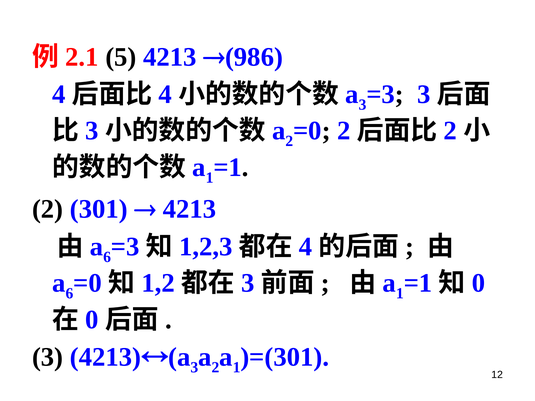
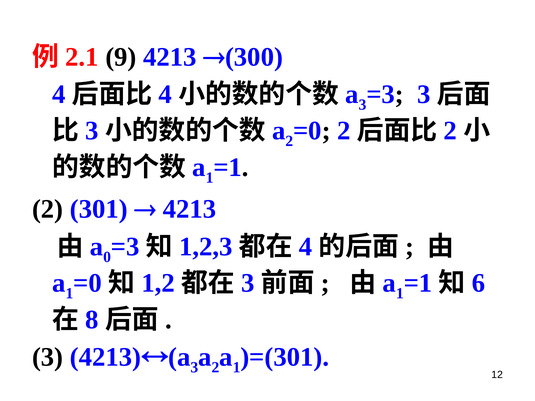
5: 5 -> 9 (121, 57)
986: 986 -> 300 (254, 57)
6: 6 -> 0 (107, 257)
6: 6 -> 1 (69, 294)
0: 0 -> 6 (478, 283)
0: 0 -> 8 (92, 320)
